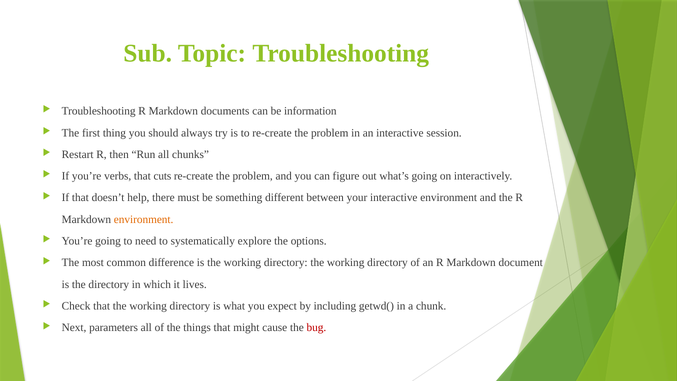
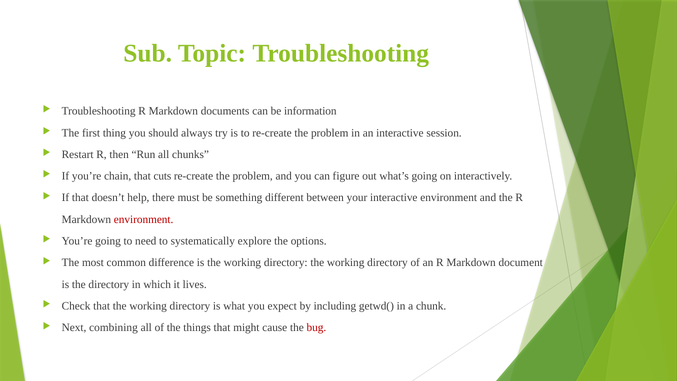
verbs: verbs -> chain (118, 176)
environment colour: orange -> red (144, 219)
parameters: parameters -> combining (113, 328)
